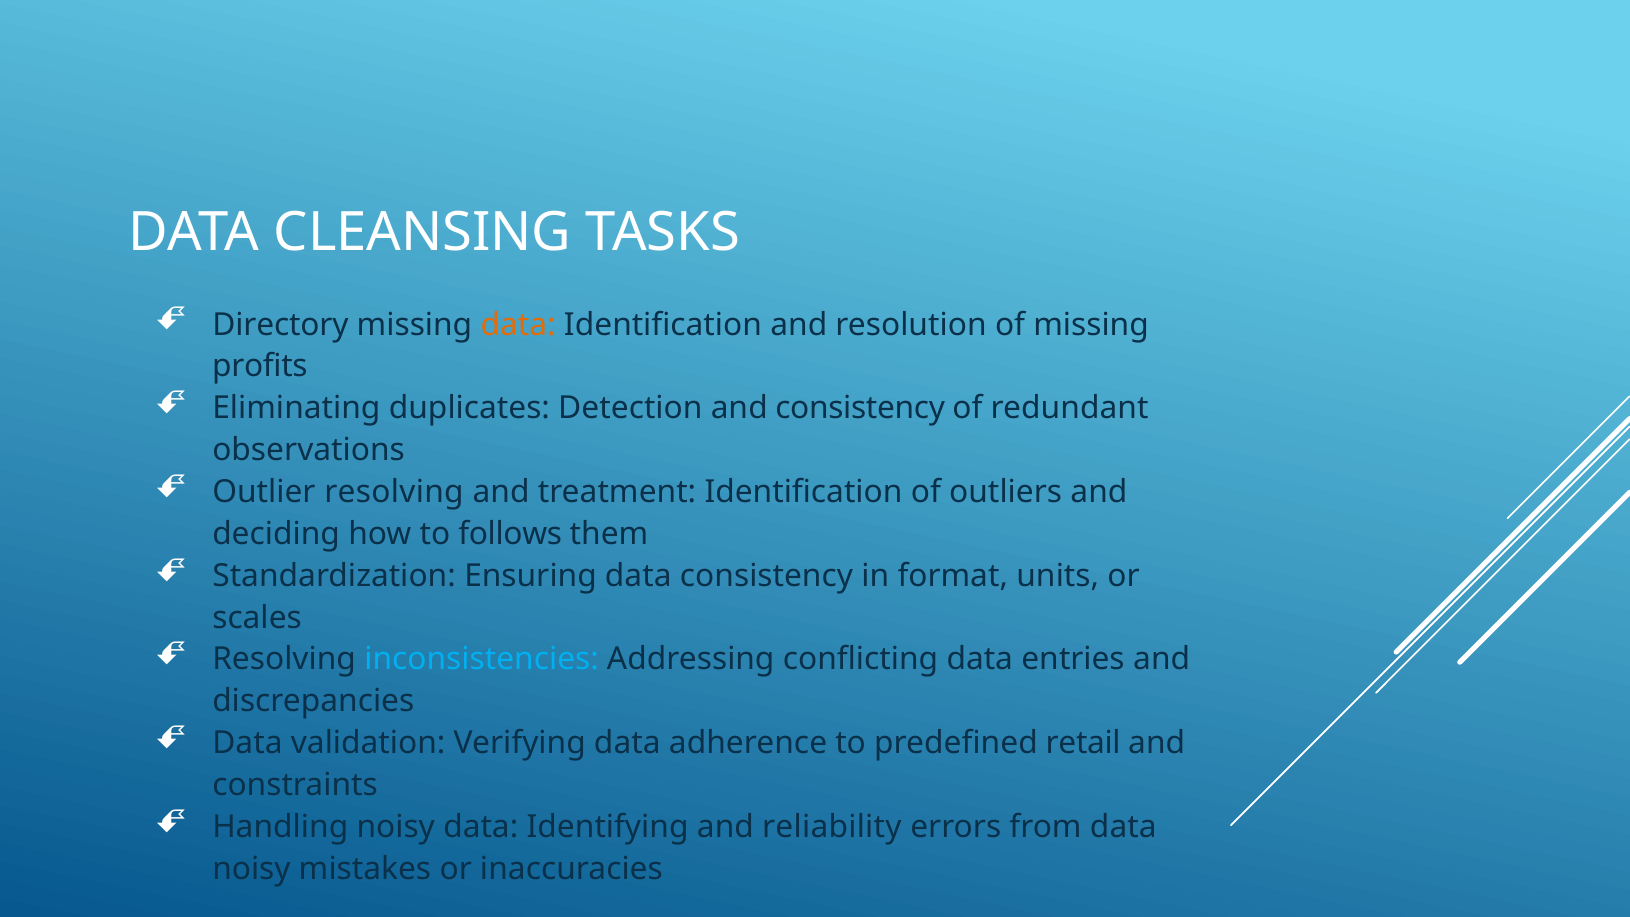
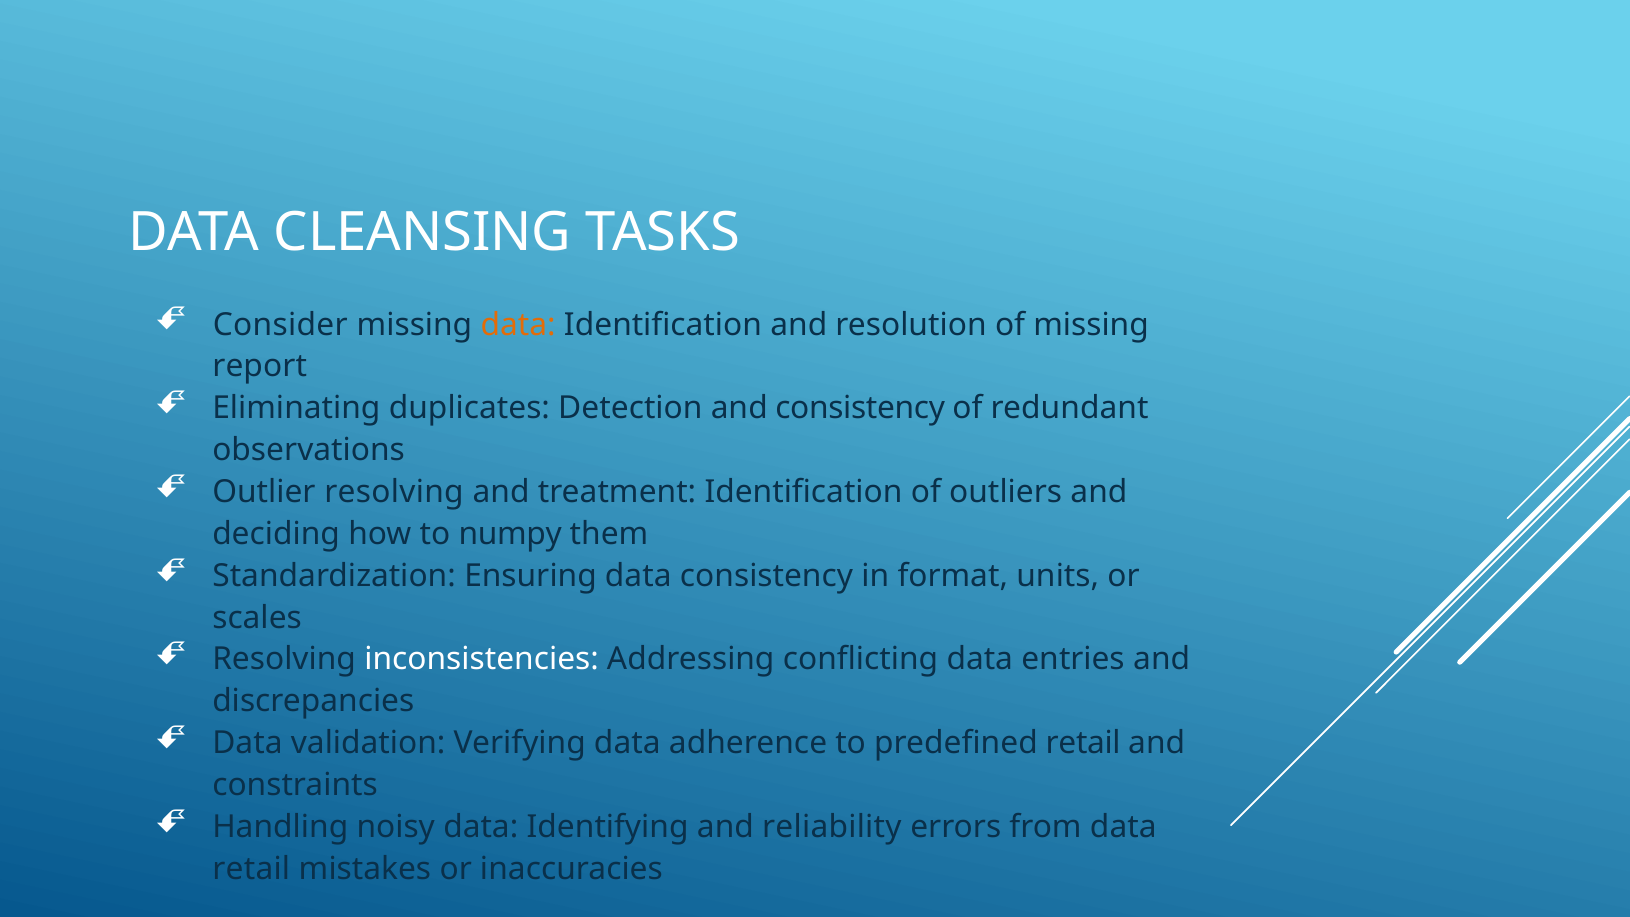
Directory: Directory -> Consider (280, 325)
profits: profits -> report (260, 366)
follows: follows -> numpy (510, 534)
inconsistencies colour: light blue -> white (482, 659)
noisy: noisy -> retail (251, 869)
